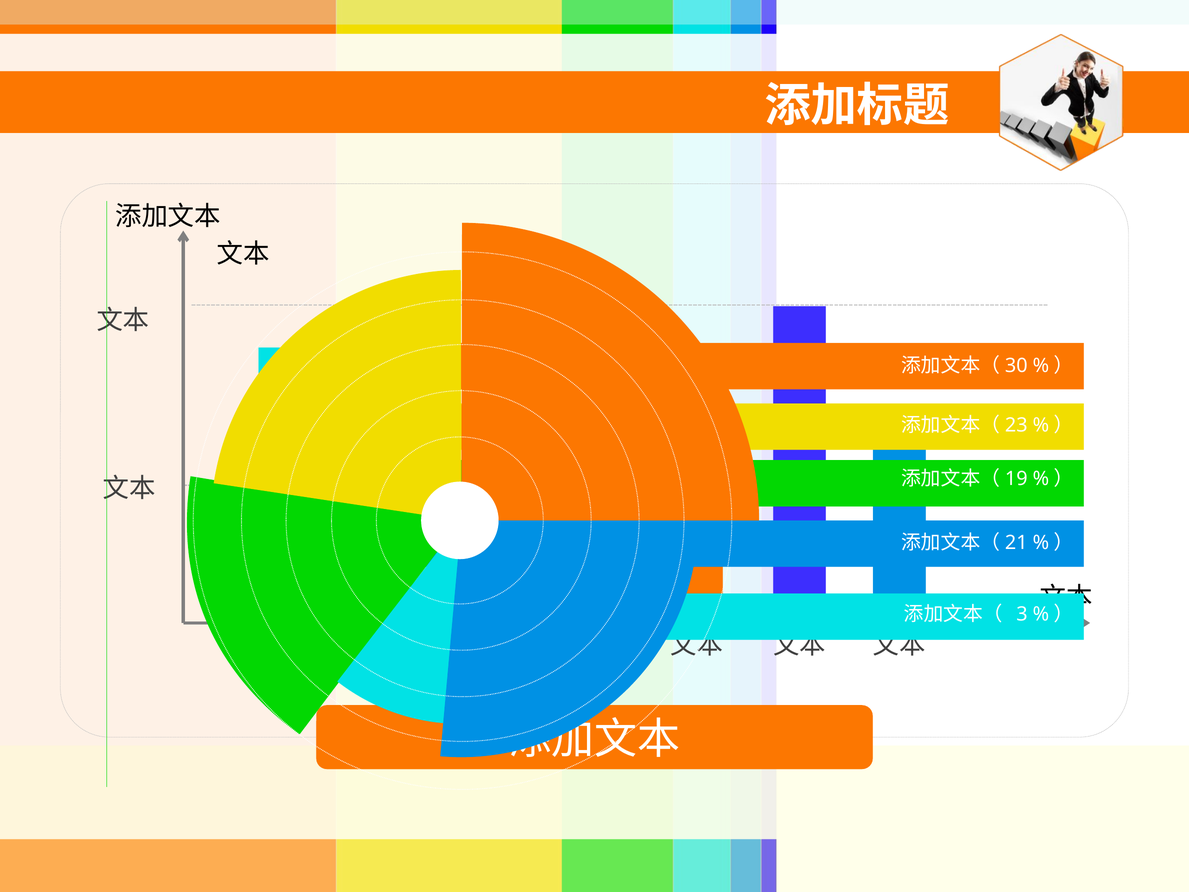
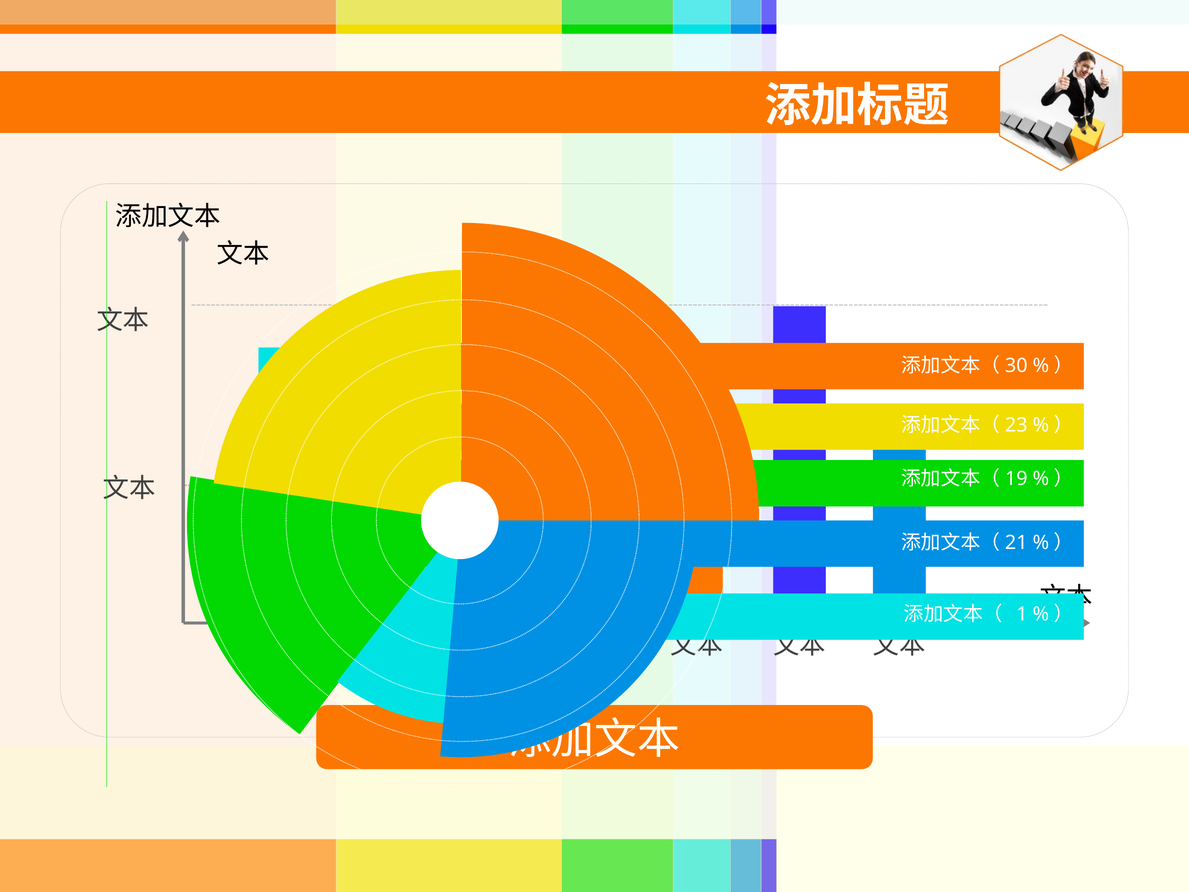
3: 3 -> 1 (1022, 614)
